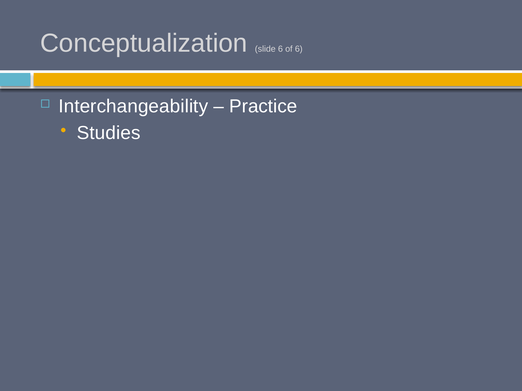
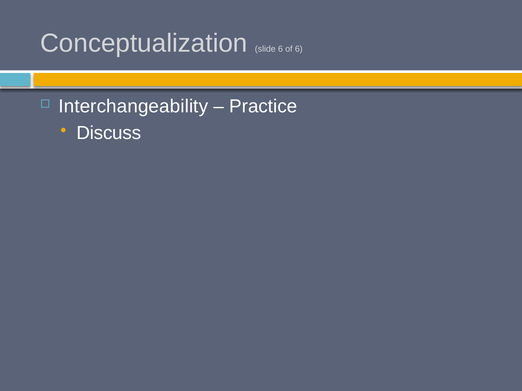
Studies: Studies -> Discuss (109, 133)
